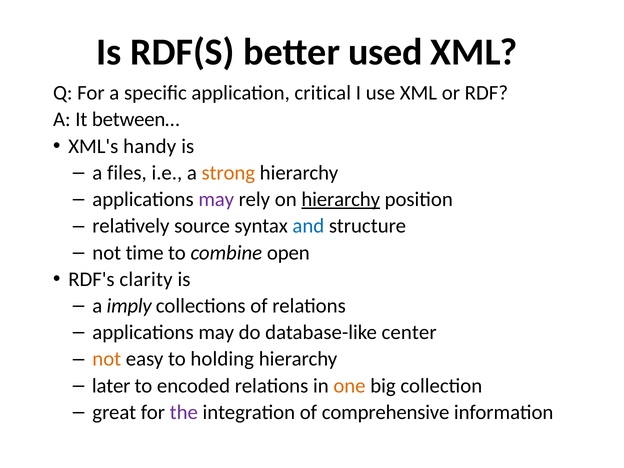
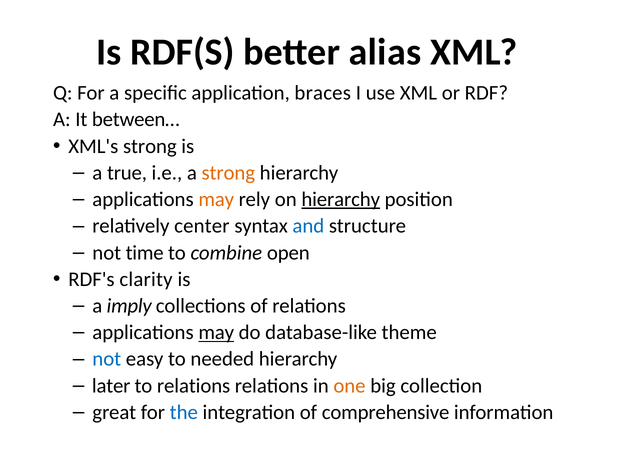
used: used -> alias (385, 52)
critical: critical -> braces (323, 93)
XML's handy: handy -> strong (150, 146)
files: files -> true (127, 173)
may colour: purple -> orange (216, 199)
source: source -> center (202, 226)
may underline: none -> present (216, 332)
center: center -> theme (409, 332)
not colour: orange -> blue (107, 359)
holding: holding -> needed (222, 359)
to encoded: encoded -> relations (194, 386)
the colour: purple -> blue (184, 412)
